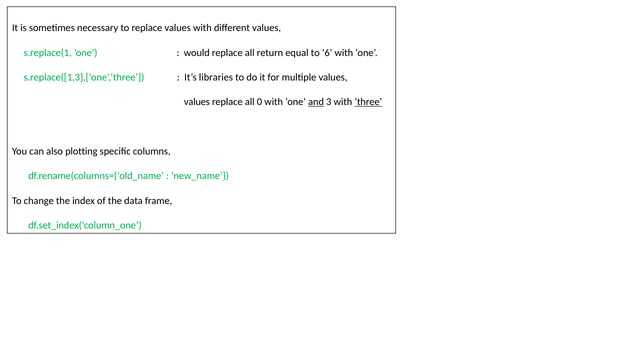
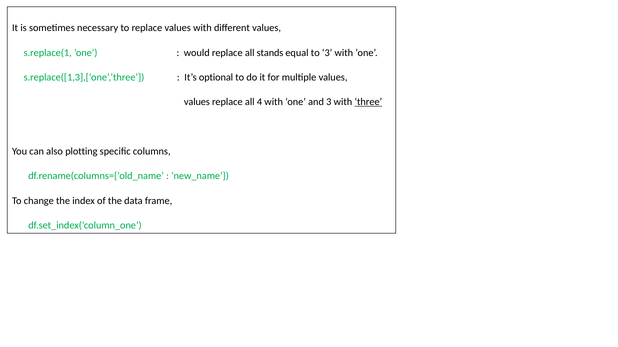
return: return -> stands (270, 53)
to 6: 6 -> 3 (327, 53)
libraries: libraries -> optional (216, 77)
0: 0 -> 4 (259, 102)
and underline: present -> none (316, 102)
